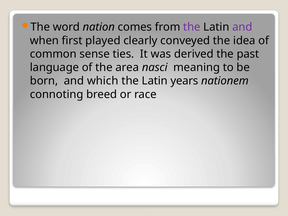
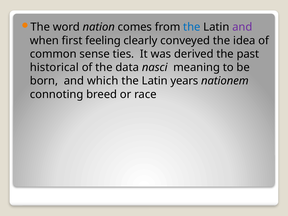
the colour: purple -> blue (192, 27)
played: played -> feeling (103, 41)
language: language -> historical (54, 67)
area: area -> data (127, 67)
